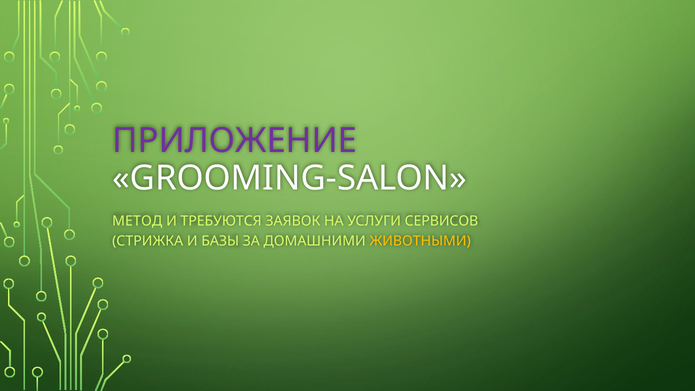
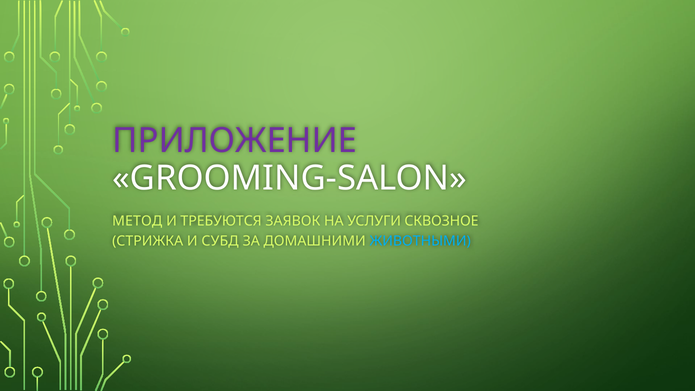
СЕРВИСОВ: СЕРВИСОВ -> СКВОЗНОЕ (441, 221)
БАЗЫ: БАЗЫ -> СУБД (220, 241)
ЖИВОТНЫМИ colour: yellow -> light blue (420, 241)
